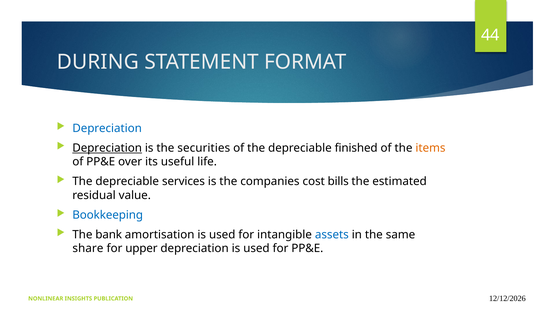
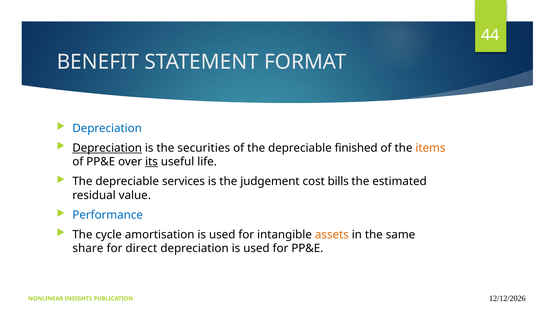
DURING: DURING -> BENEFIT (98, 62)
its underline: none -> present (151, 162)
companies: companies -> judgement (270, 182)
Bookkeeping: Bookkeeping -> Performance (108, 215)
bank: bank -> cycle (109, 235)
assets colour: blue -> orange (332, 235)
upper: upper -> direct (141, 249)
